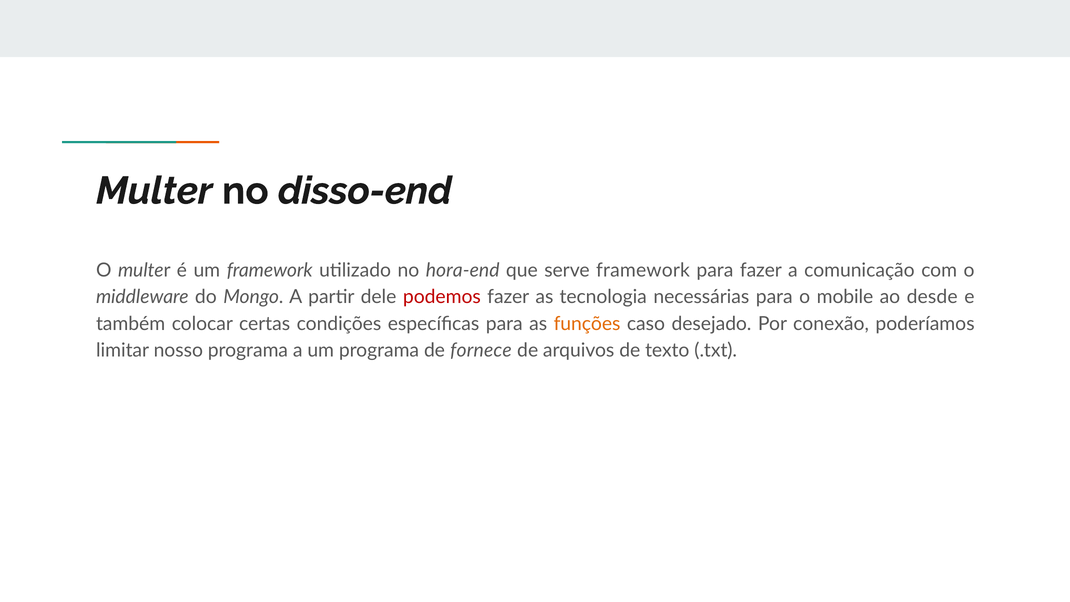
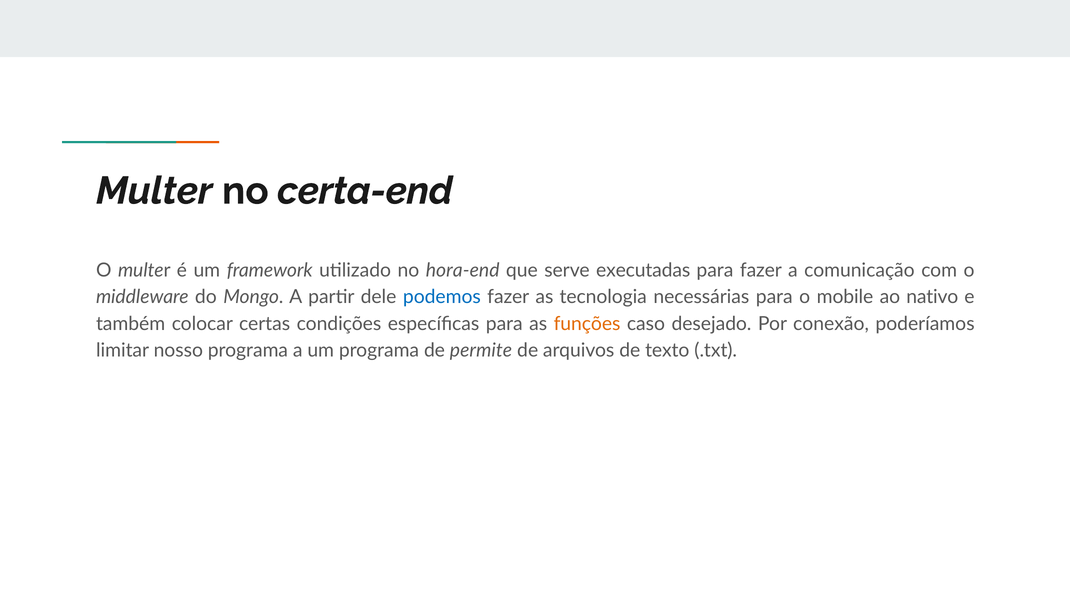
disso-end: disso-end -> certa-end (365, 191)
serve framework: framework -> executadas (643, 270)
podemos colour: red -> blue (442, 297)
desde: desde -> nativo (932, 297)
fornece: fornece -> permite (481, 350)
